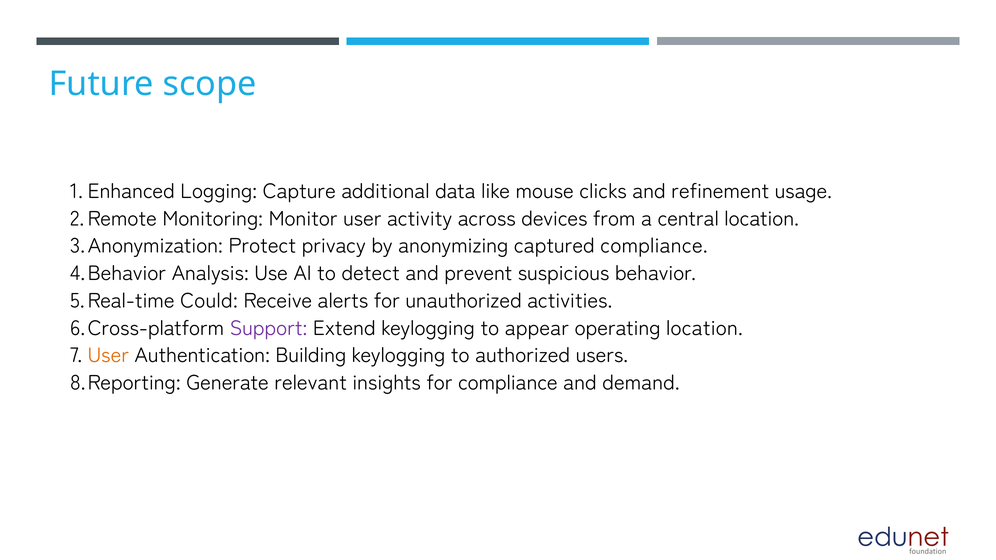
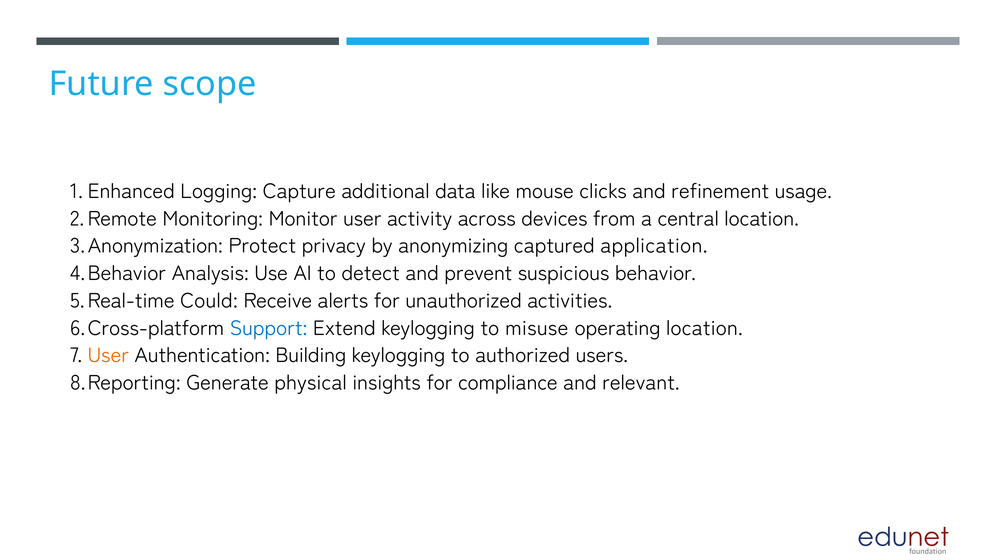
captured compliance: compliance -> application (654, 246)
Support colour: purple -> blue (269, 328)
appear: appear -> misuse (537, 328)
relevant: relevant -> physical (311, 383)
demand: demand -> relevant (641, 383)
